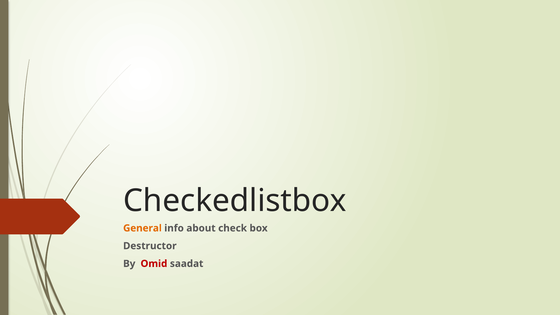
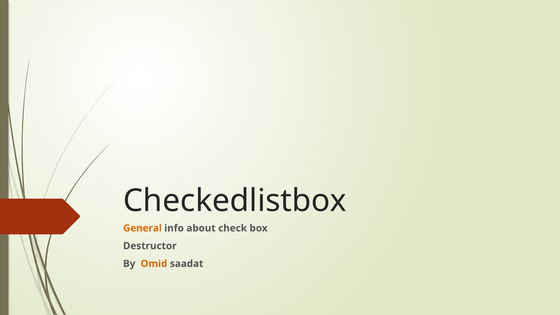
Omid colour: red -> orange (154, 264)
